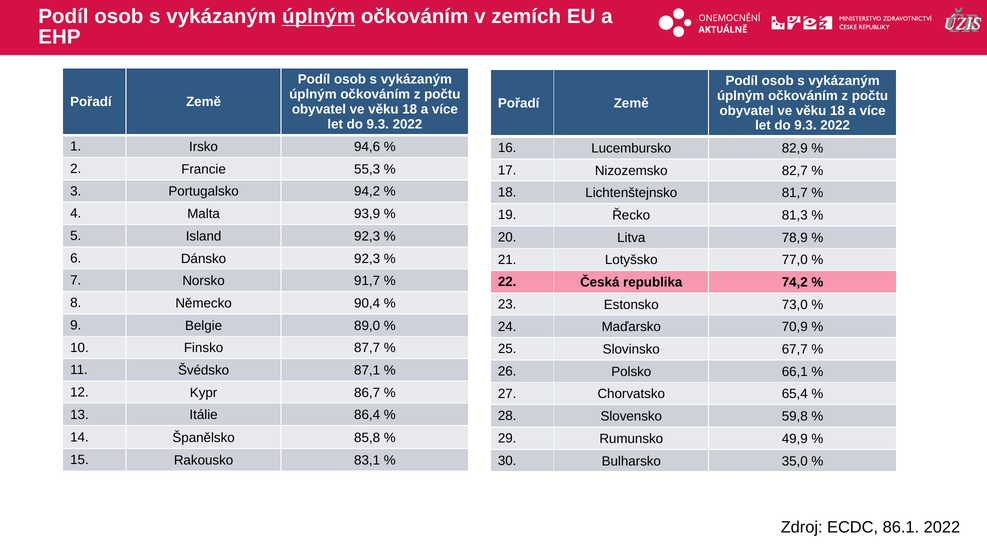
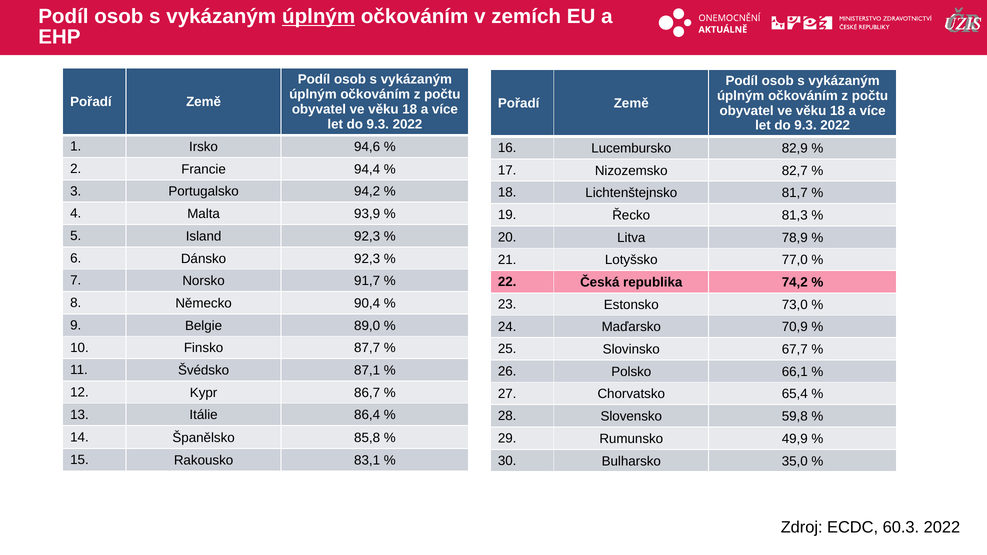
55,3: 55,3 -> 94,4 (367, 169)
86.1: 86.1 -> 60.3 (901, 528)
